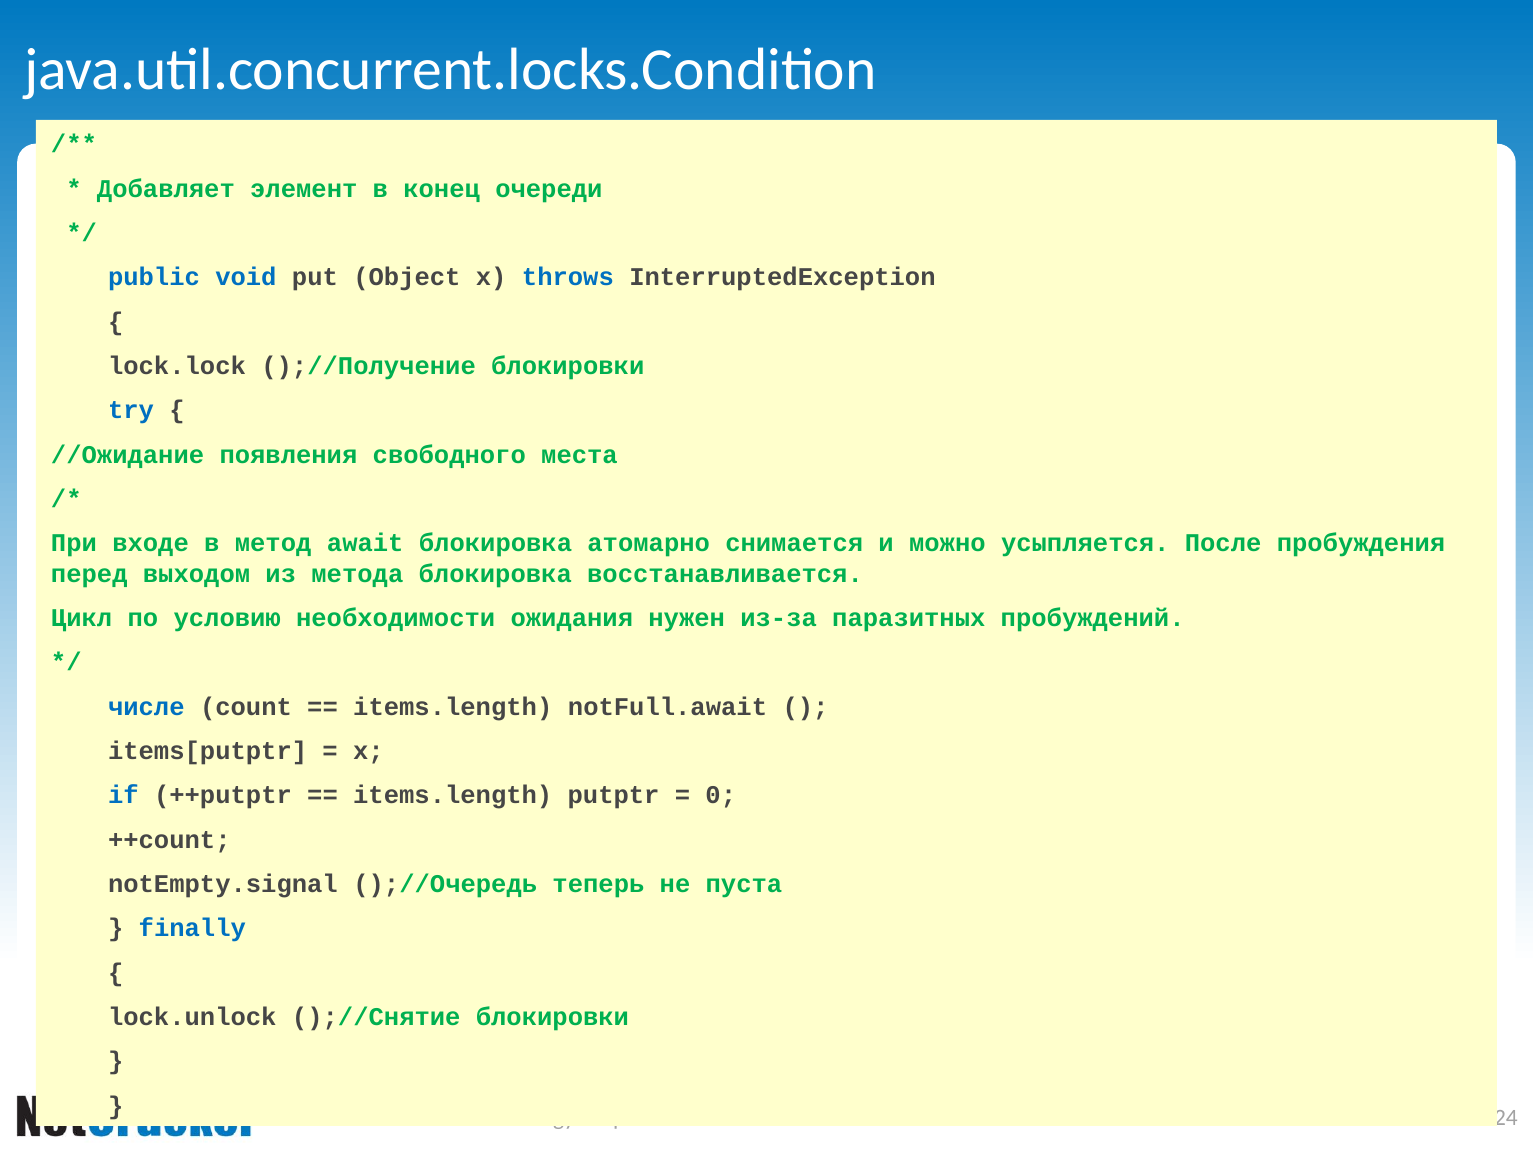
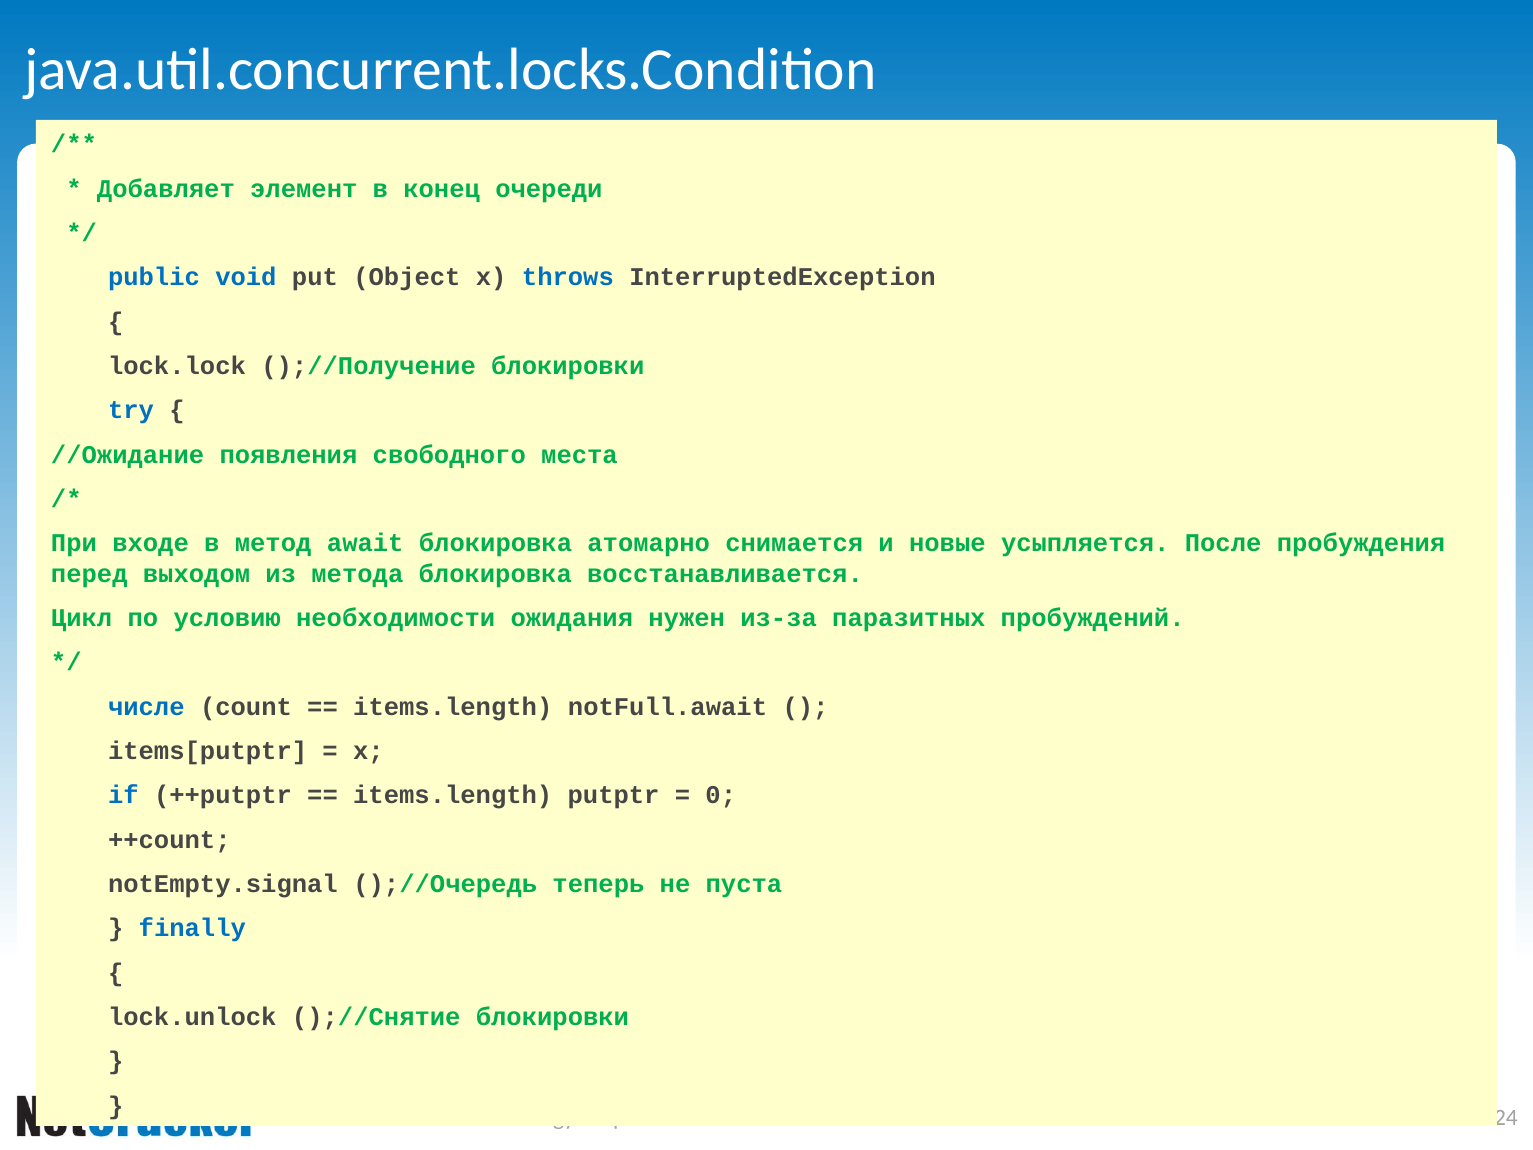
можно: можно -> новые (947, 543)
